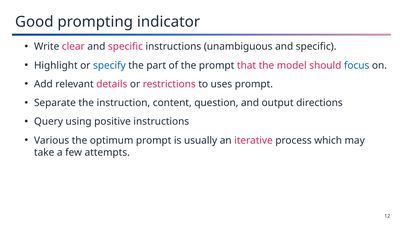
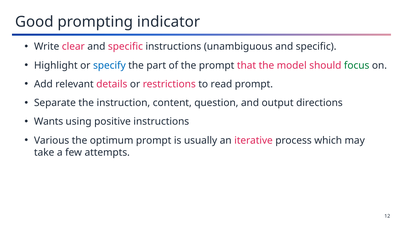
focus colour: blue -> green (357, 65)
uses: uses -> read (221, 84)
Query: Query -> Wants (49, 122)
